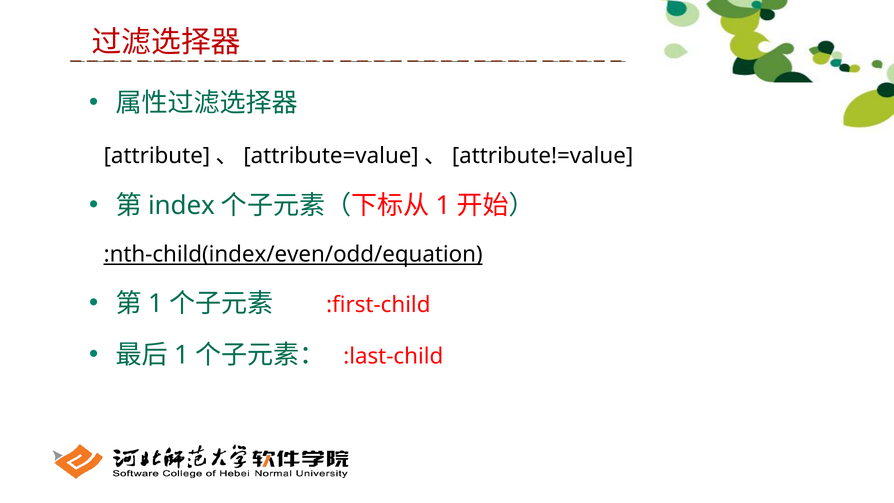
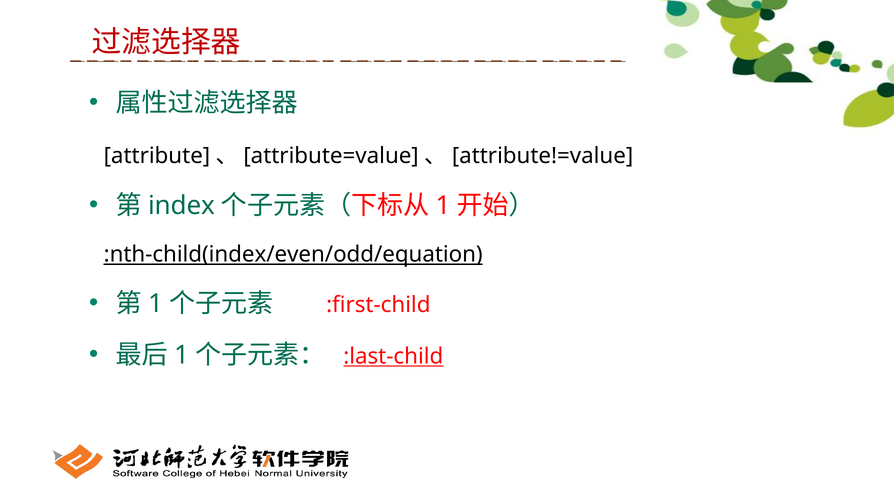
:last-child underline: none -> present (393, 356)
